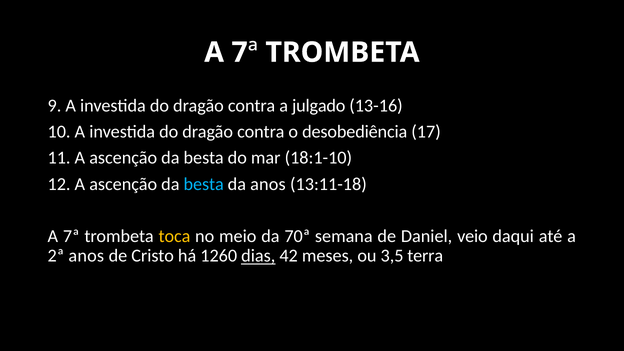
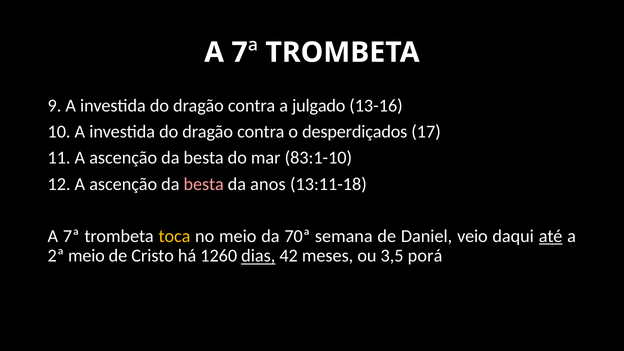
desobediência: desobediência -> desperdiçados (355, 132)
18:1-10: 18:1-10 -> 83:1-10 (318, 158)
besta colour: light blue -> pink (204, 184)
até underline: none -> present (551, 236)
2ª anos: anos -> meio (86, 256)
terra: terra -> porá (425, 256)
